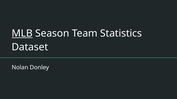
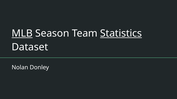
Statistics underline: none -> present (121, 34)
